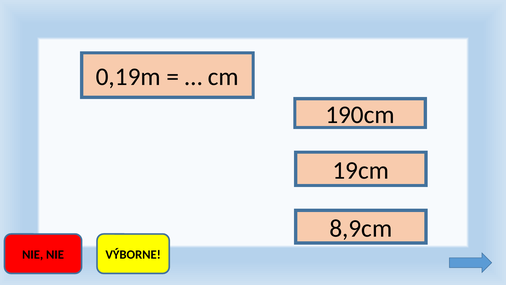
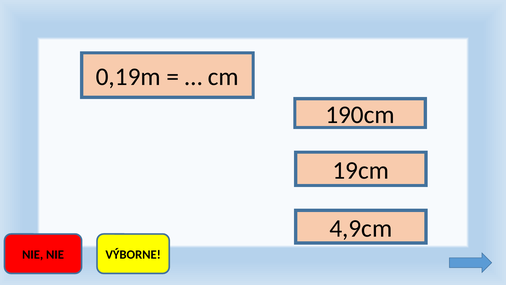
8,9cm: 8,9cm -> 4,9cm (361, 228)
